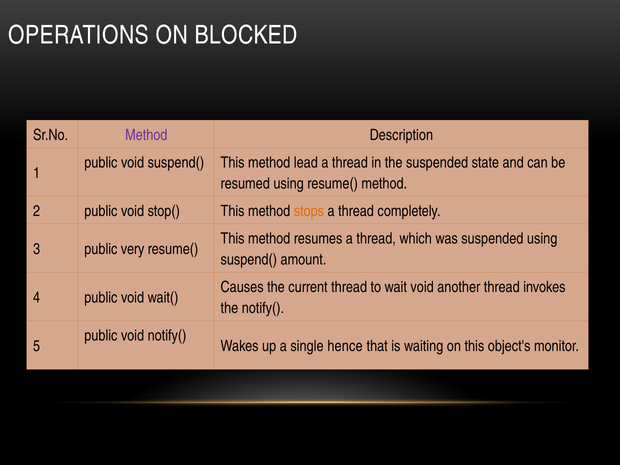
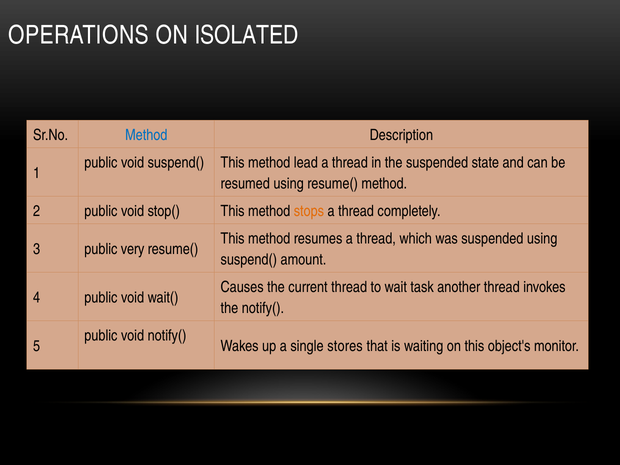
BLOCKED: BLOCKED -> ISOLATED (246, 35)
Method colour: purple -> blue (146, 135)
wait void: void -> task (422, 287)
hence: hence -> stores (345, 346)
